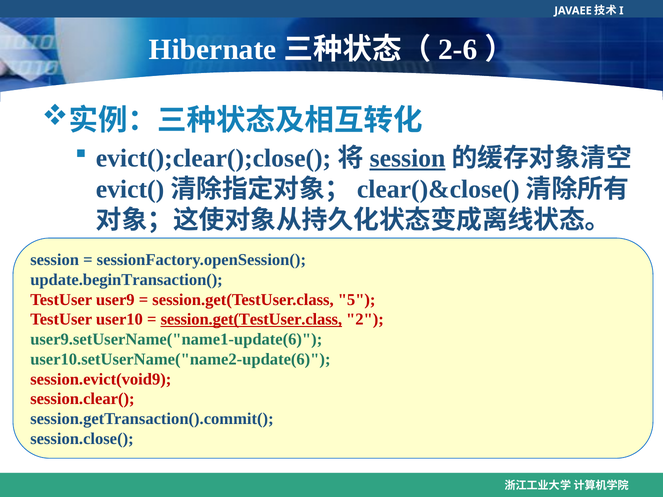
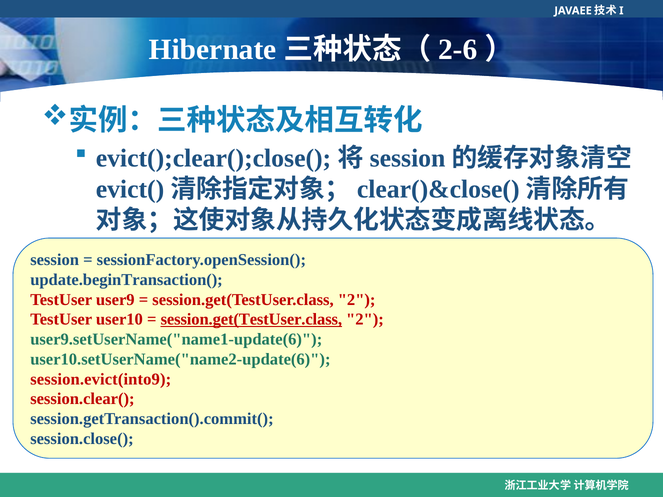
session underline: present -> none (408, 159)
5: 5 -> 2 (357, 300)
session.evict(void9: session.evict(void9 -> session.evict(into9 (101, 379)
